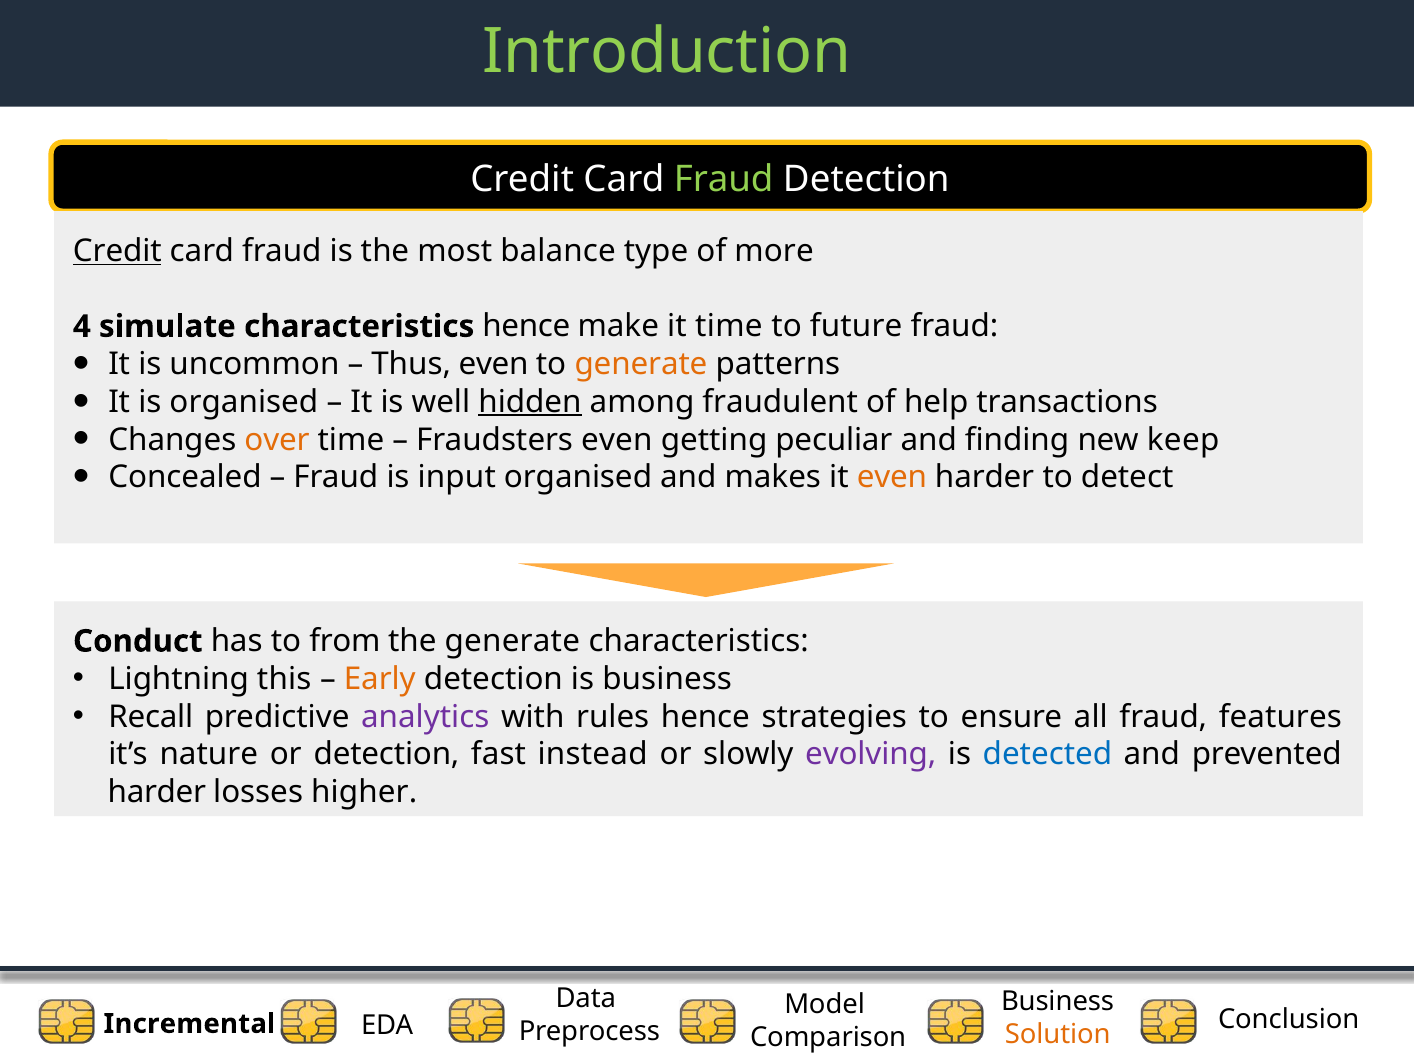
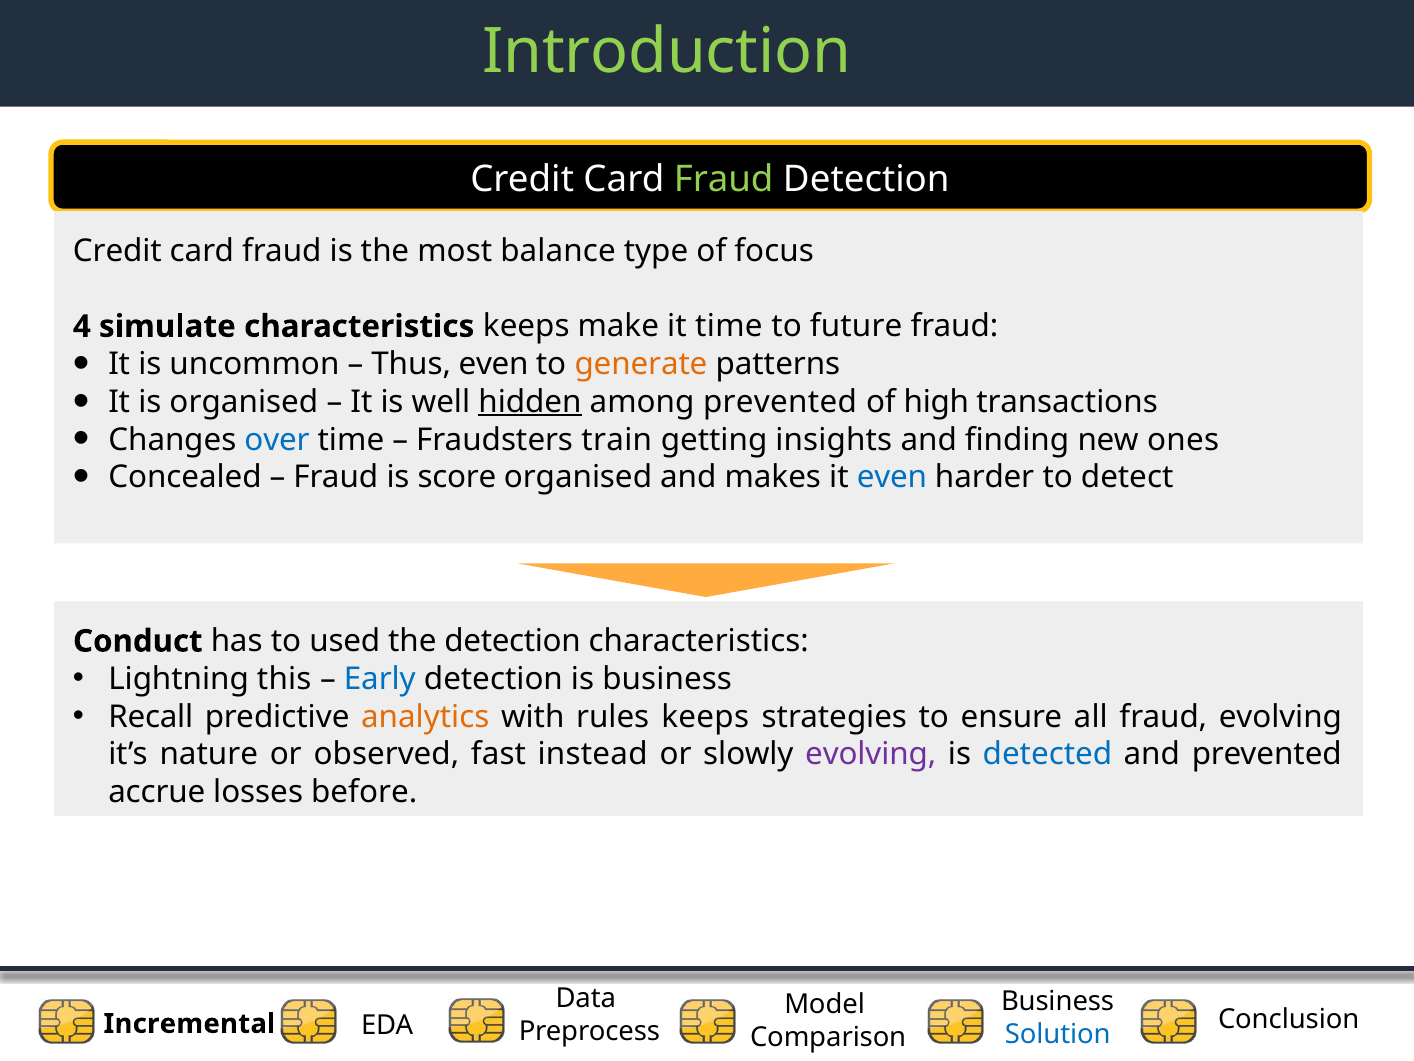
Credit underline: present -> none (117, 251)
more: more -> focus (774, 251)
characteristics hence: hence -> keeps (526, 326)
among fraudulent: fraudulent -> prevented (780, 402)
help: help -> high (936, 402)
over colour: orange -> blue (277, 439)
Fraudsters even: even -> train (617, 439)
peculiar: peculiar -> insights (834, 439)
keep: keep -> ones (1183, 439)
input: input -> score (457, 477)
even colour: orange -> blue (892, 477)
from: from -> used (345, 641)
the generate: generate -> detection (513, 641)
Early colour: orange -> blue (380, 679)
analytics colour: purple -> orange (425, 716)
rules hence: hence -> keeps (705, 716)
fraud features: features -> evolving (1280, 716)
or detection: detection -> observed (386, 754)
harder: harder -> accrue (157, 792)
higher: higher -> before (364, 792)
Solution colour: orange -> blue (1058, 1034)
